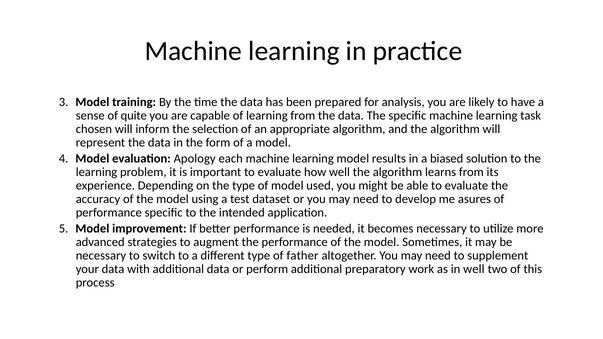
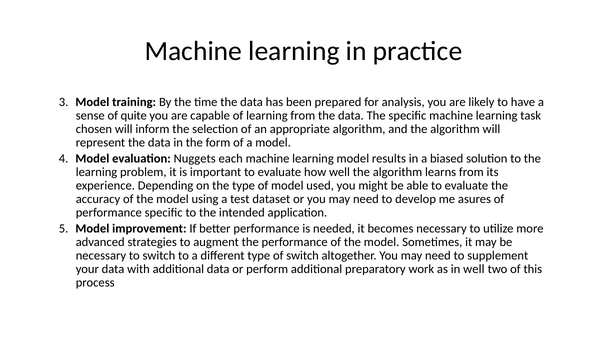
Apology: Apology -> Nuggets (195, 158)
of father: father -> switch (303, 256)
